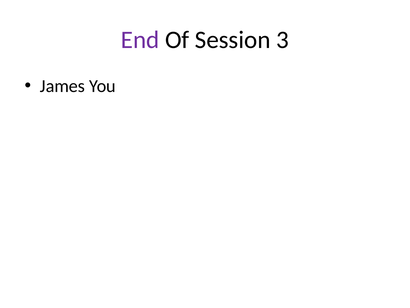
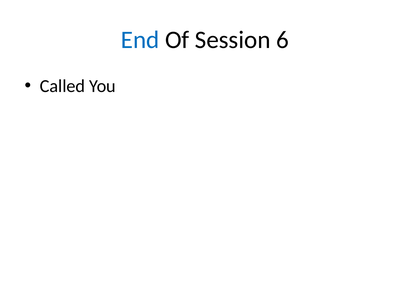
End colour: purple -> blue (140, 40)
3: 3 -> 6 (283, 40)
James: James -> Called (63, 86)
